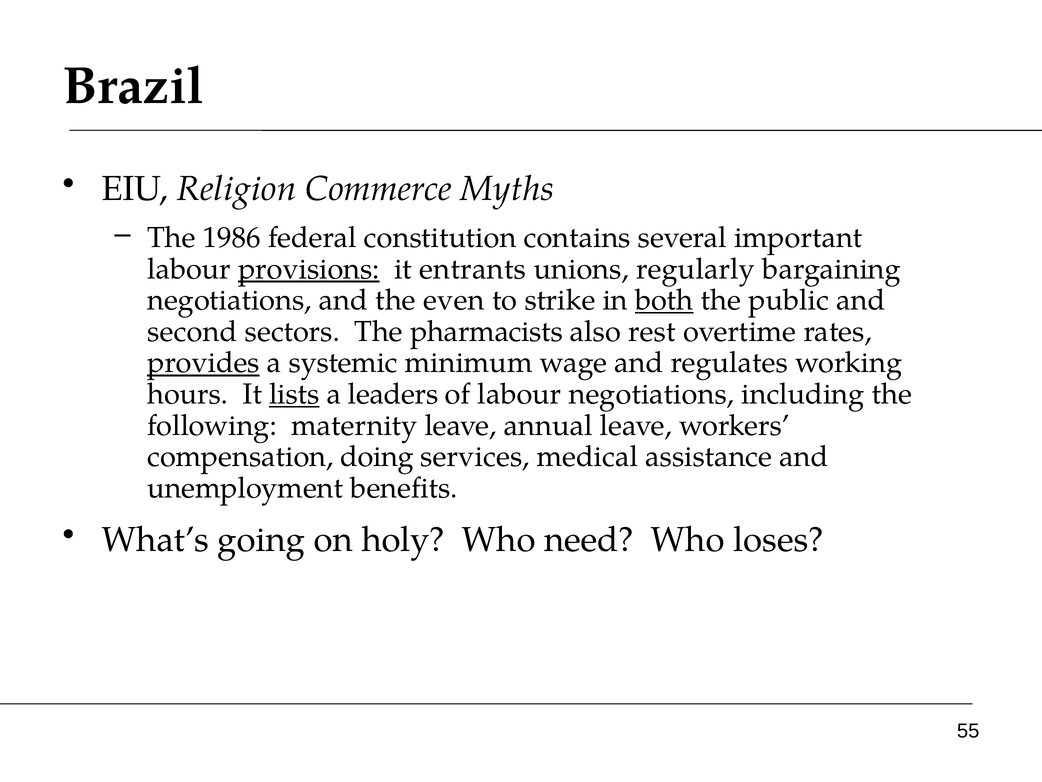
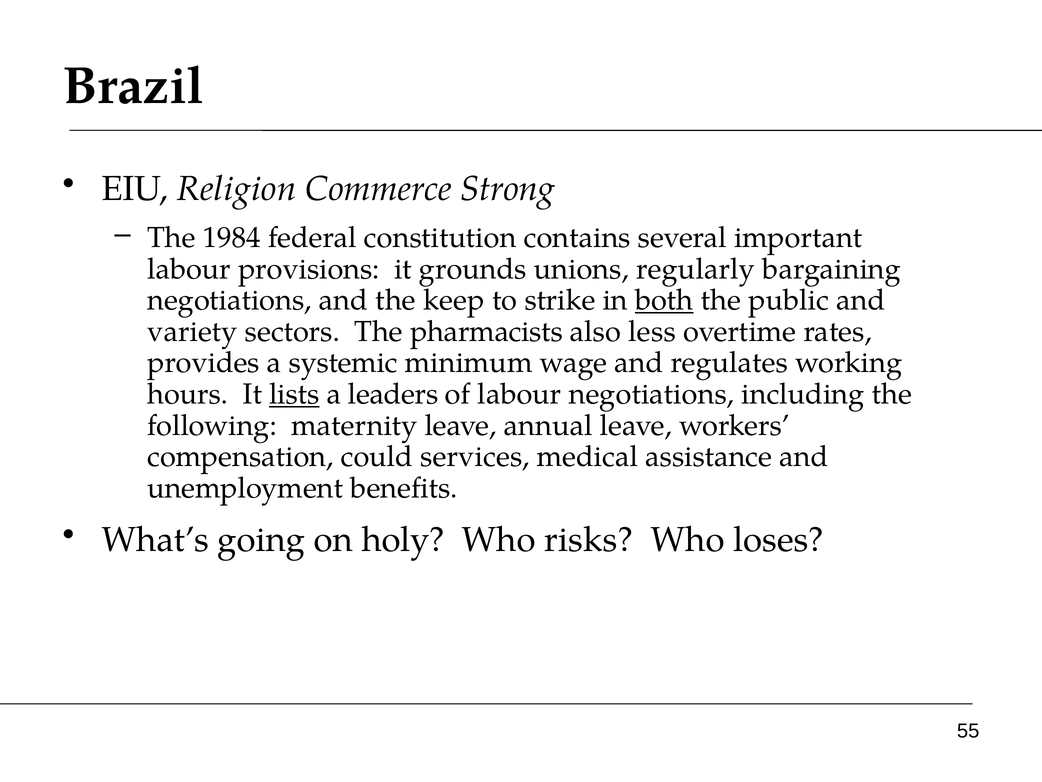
Myths: Myths -> Strong (508, 189)
1986: 1986 -> 1984 (232, 238)
provisions underline: present -> none (309, 269)
entrants: entrants -> grounds (473, 269)
even: even -> keep (454, 300)
second: second -> variety (192, 331)
rest: rest -> less (652, 331)
provides underline: present -> none (203, 363)
doing: doing -> could (377, 456)
need: need -> risks (589, 539)
